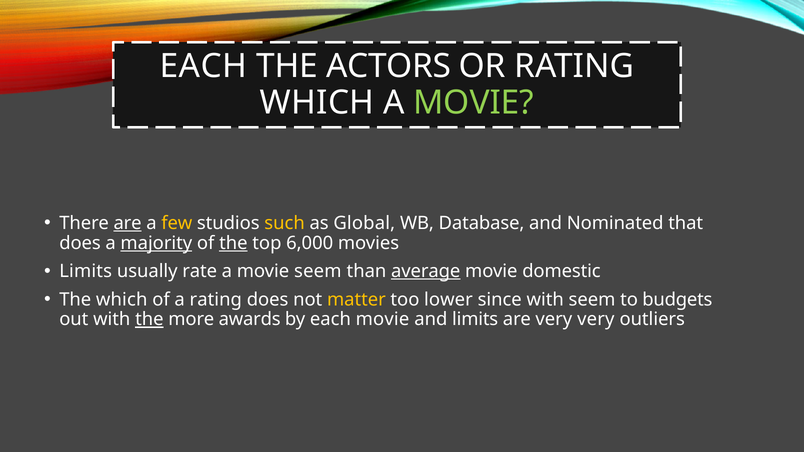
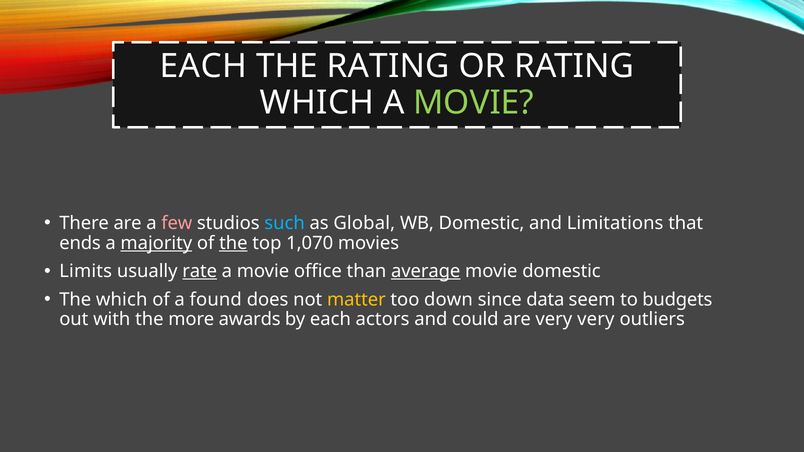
THE ACTORS: ACTORS -> RATING (388, 66)
are underline: present -> none (128, 223)
few colour: yellow -> pink (177, 223)
such colour: yellow -> light blue (285, 223)
WB Database: Database -> Domestic (481, 223)
Nominated: Nominated -> Limitations (615, 223)
does: does -> ends (80, 243)
6,000: 6,000 -> 1,070 (310, 243)
rate underline: none -> present (200, 271)
movie seem: seem -> office (318, 271)
a rating: rating -> found (216, 300)
lower: lower -> down (448, 300)
since with: with -> data (545, 300)
the underline: present -> none (149, 319)
each movie: movie -> actors (383, 319)
and limits: limits -> could (475, 319)
